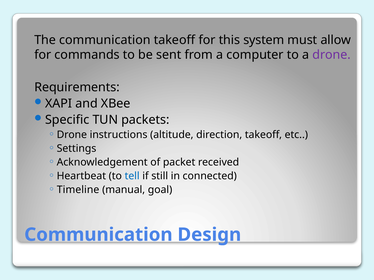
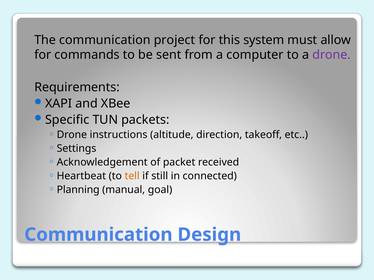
communication takeoff: takeoff -> project (174, 40)
tell colour: blue -> orange (132, 176)
Timeline: Timeline -> Planning (78, 190)
